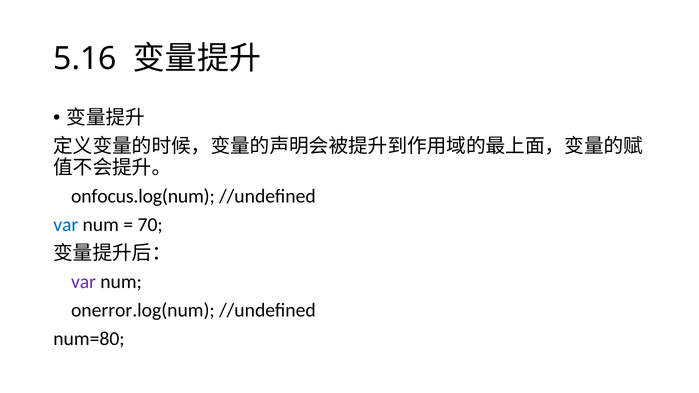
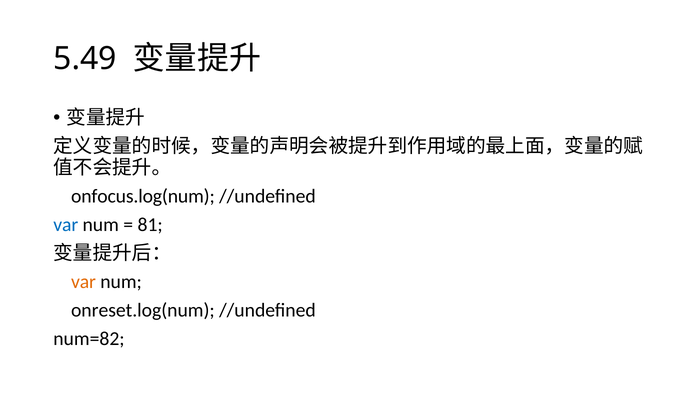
5.16: 5.16 -> 5.49 (85, 59)
70: 70 -> 81 (150, 225)
var colour: purple -> orange (83, 282)
onerror.log(num: onerror.log(num -> onreset.log(num (143, 310)
num=80: num=80 -> num=82 (89, 339)
